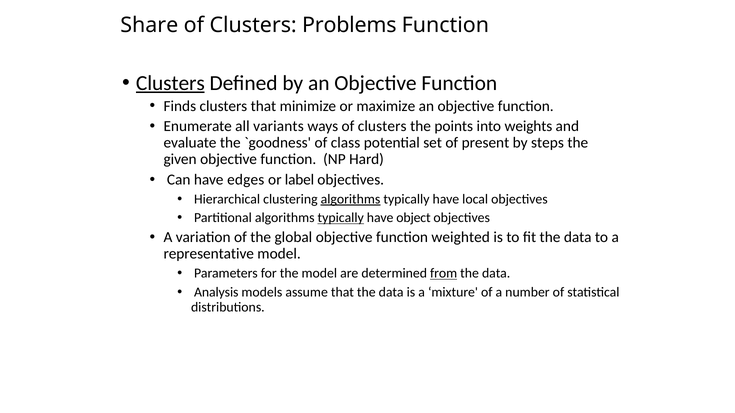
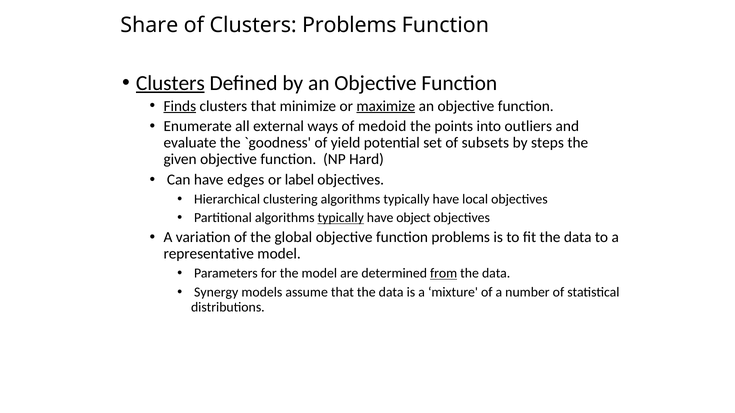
Finds underline: none -> present (180, 106)
maximize underline: none -> present (386, 106)
variants: variants -> external (279, 126)
ways of clusters: clusters -> medoid (382, 126)
weights: weights -> outliers (528, 126)
class: class -> yield (346, 143)
present: present -> subsets (485, 143)
algorithms underline: present -> none (351, 199)
function weighted: weighted -> problems (461, 238)
Analysis: Analysis -> Synergy (216, 292)
